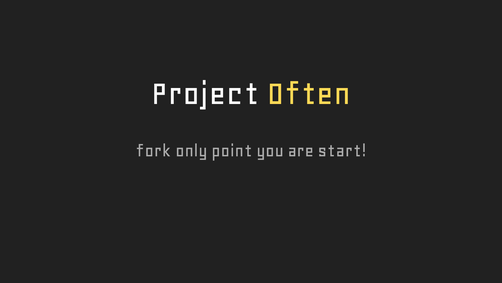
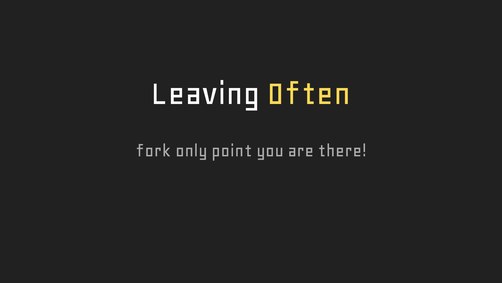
Project: Project -> Leaving (206, 92)
start: start -> there (342, 150)
